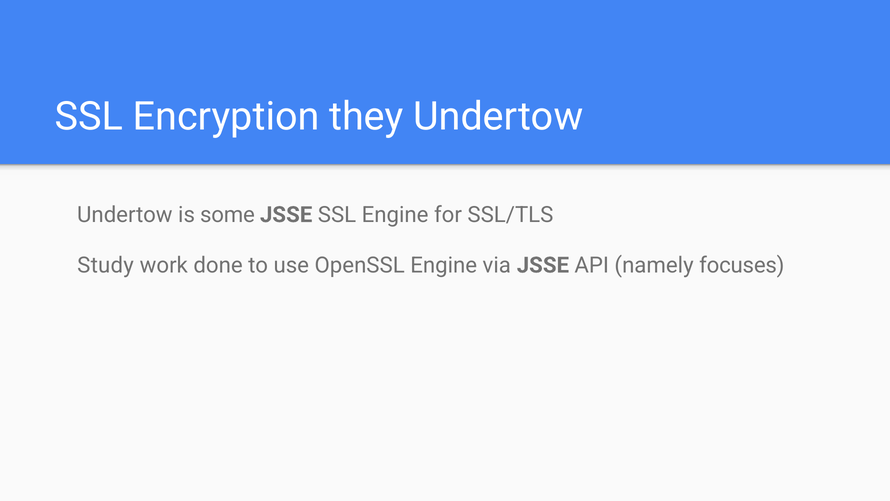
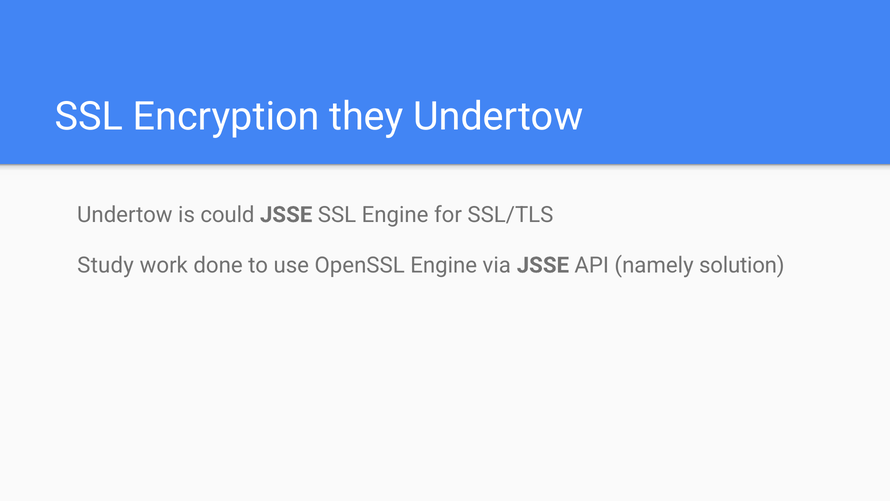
some: some -> could (227, 215)
focuses: focuses -> solution (742, 265)
